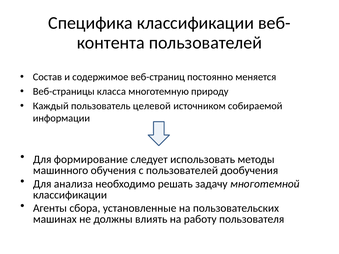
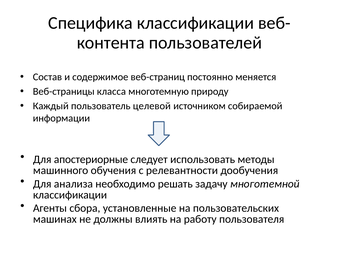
формирование: формирование -> апостериорные (91, 160)
с пользователей: пользователей -> релевантности (182, 171)
